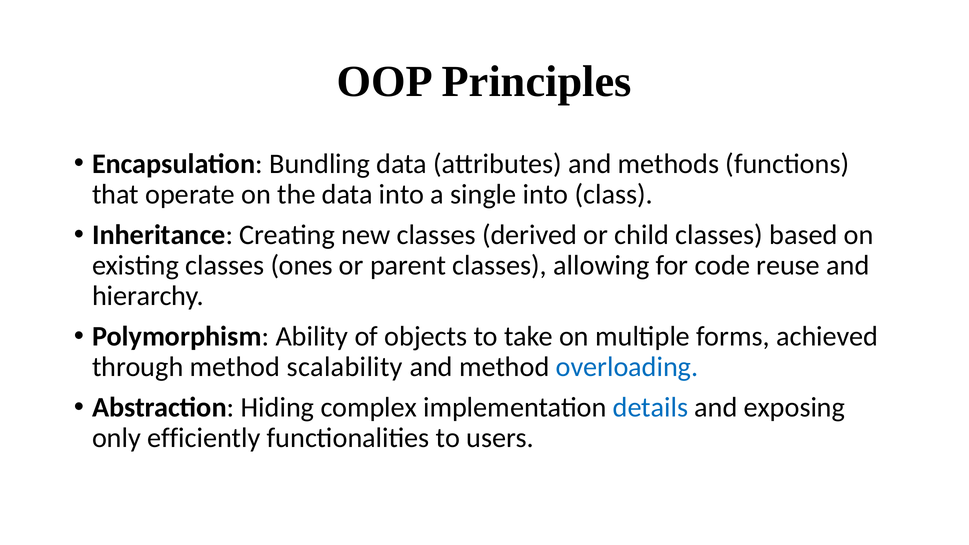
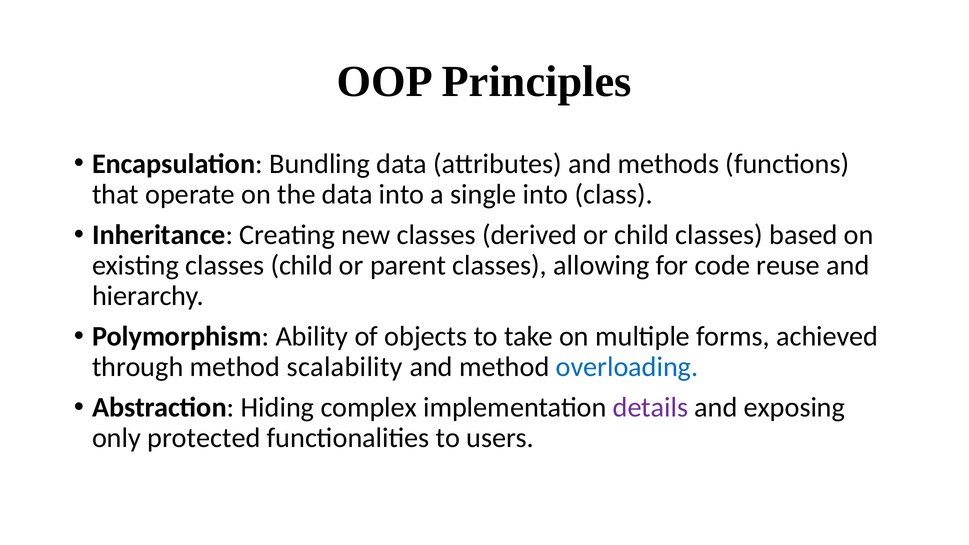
classes ones: ones -> child (302, 265)
details colour: blue -> purple (650, 407)
efficiently: efficiently -> protected (204, 438)
